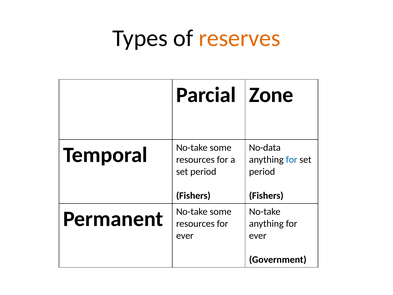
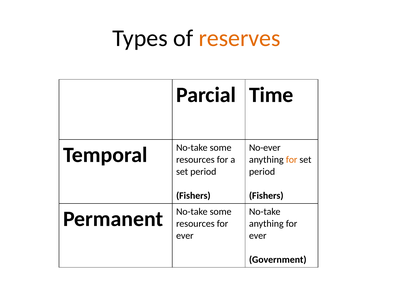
Zone: Zone -> Time (271, 95)
No-data: No-data -> No-ever (265, 147)
for colour: blue -> orange (292, 159)
